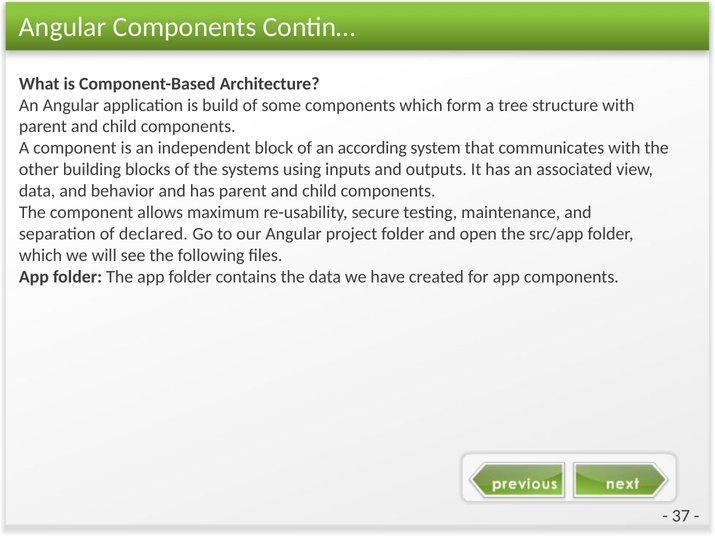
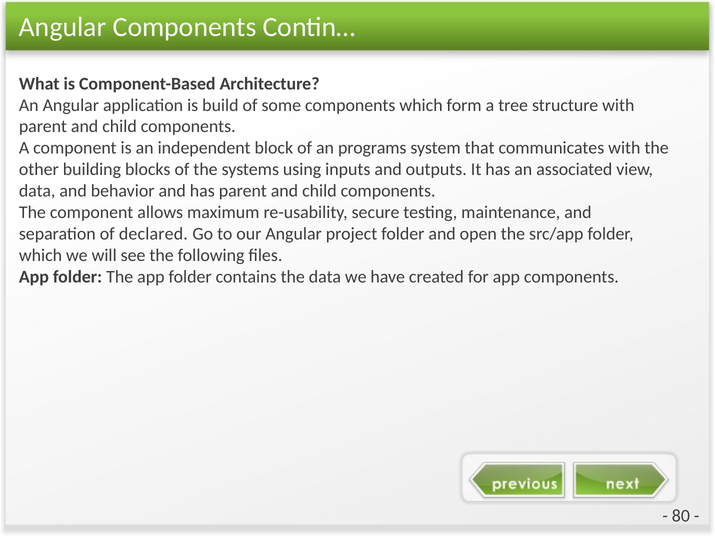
according: according -> programs (372, 148)
37: 37 -> 80 (681, 516)
